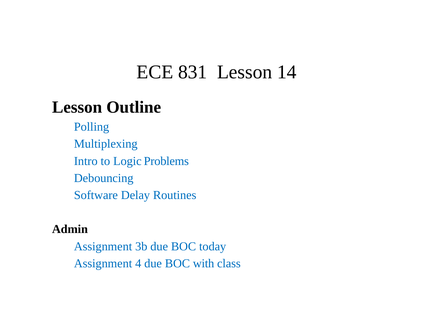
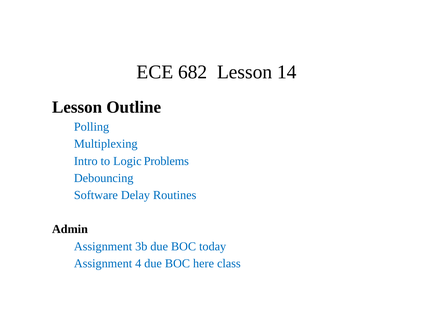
831: 831 -> 682 (193, 72)
with: with -> here (204, 263)
